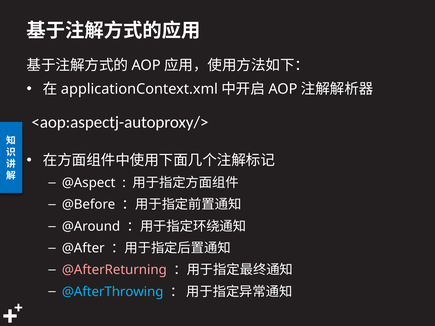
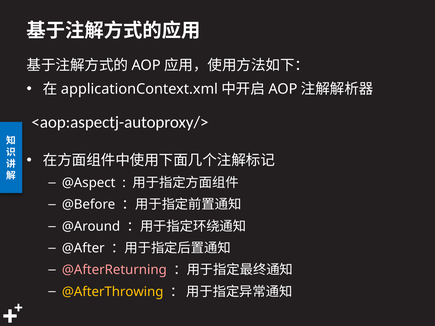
@AfterThrowing colour: light blue -> yellow (113, 292)
